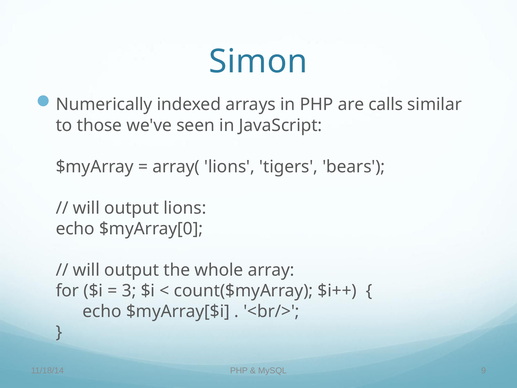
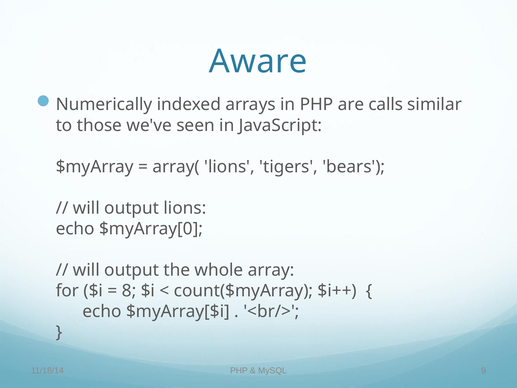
Simon: Simon -> Aware (258, 62)
3: 3 -> 8 (129, 291)
